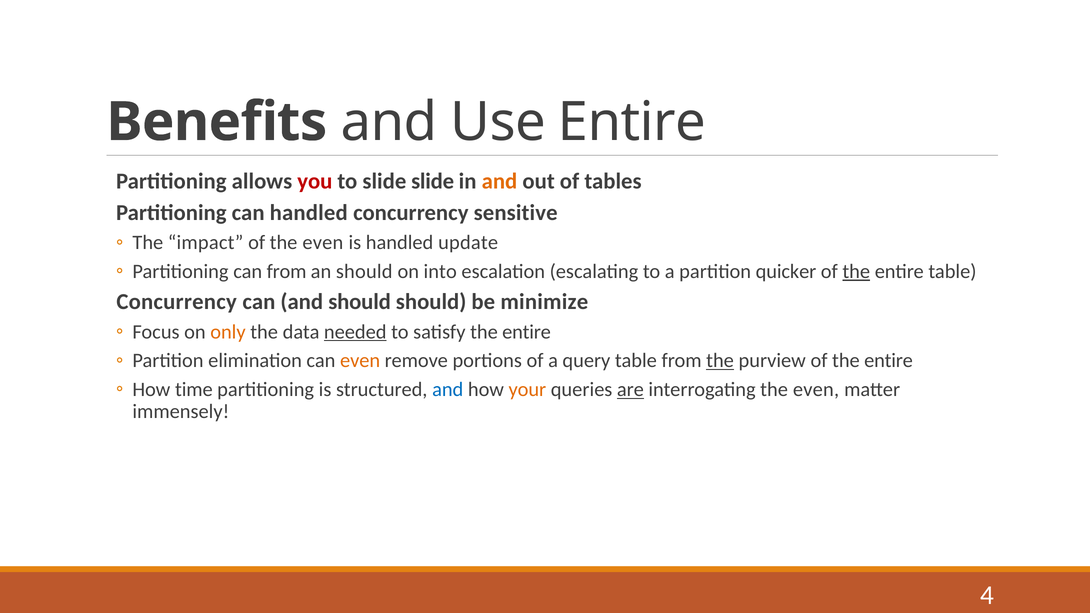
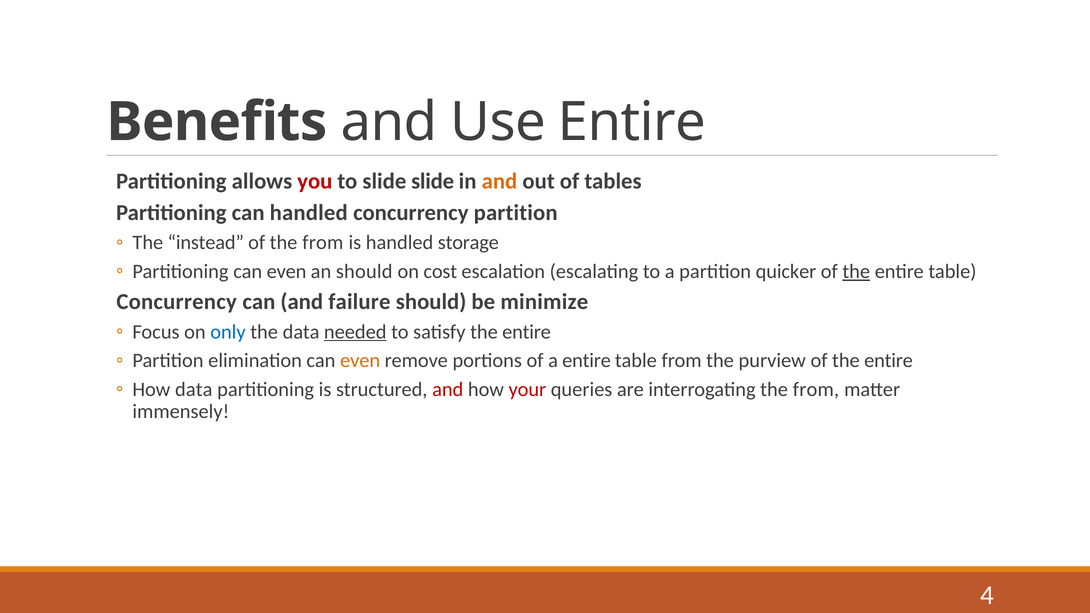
concurrency sensitive: sensitive -> partition (516, 213)
impact: impact -> instead (206, 243)
of the even: even -> from (323, 243)
update: update -> storage (468, 243)
Partitioning can from: from -> even (287, 272)
into: into -> cost (440, 272)
and should: should -> failure (359, 302)
only colour: orange -> blue (228, 332)
a query: query -> entire (586, 361)
the underline: present -> none (720, 361)
How time: time -> data (194, 390)
and colour: blue -> red (448, 390)
your colour: orange -> red (527, 390)
are underline: present -> none (630, 390)
interrogating the even: even -> from (816, 390)
